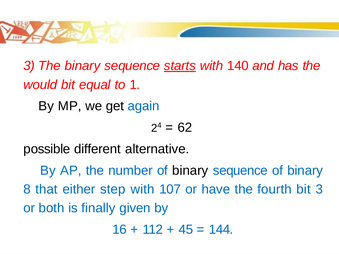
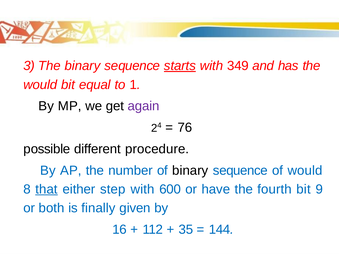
140: 140 -> 349 (238, 66)
again colour: blue -> purple (144, 106)
62: 62 -> 76 (185, 128)
alternative: alternative -> procedure (157, 149)
sequence of binary: binary -> would (305, 171)
that underline: none -> present (46, 189)
107: 107 -> 600 (170, 189)
bit 3: 3 -> 9 (319, 189)
45: 45 -> 35 (186, 230)
